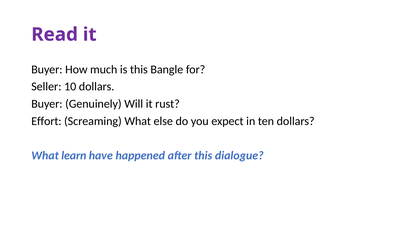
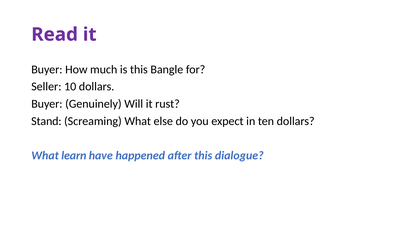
Effort: Effort -> Stand (46, 121)
